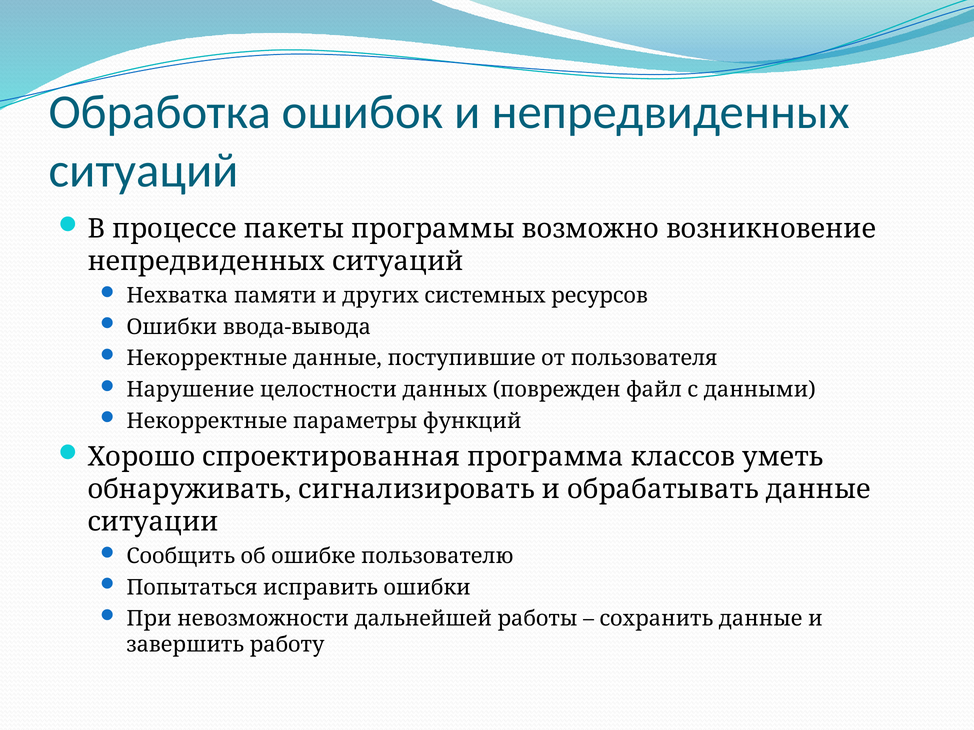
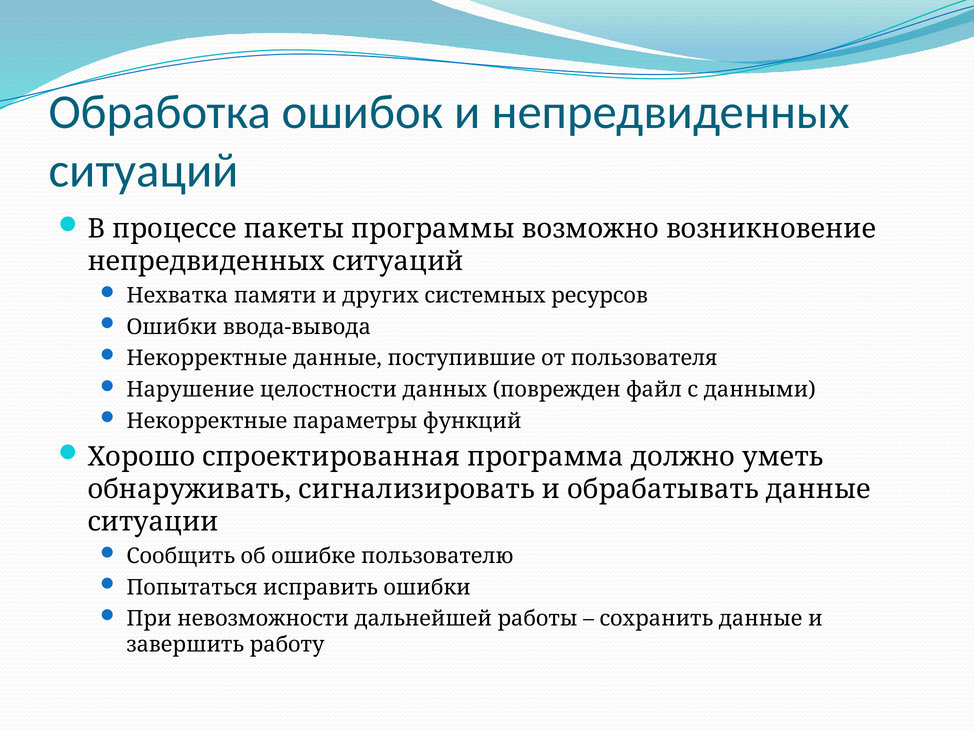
классов: классов -> должно (683, 457)
